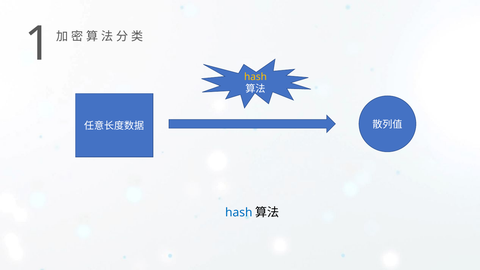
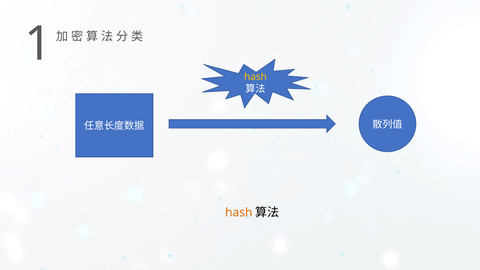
hash colour: blue -> orange (239, 212)
